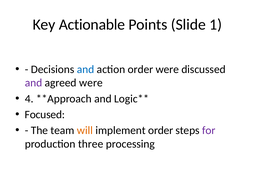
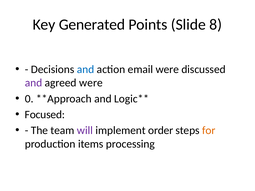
Actionable: Actionable -> Generated (92, 25)
1: 1 -> 8 (216, 25)
action order: order -> email (140, 69)
4: 4 -> 0 (29, 99)
will colour: orange -> purple (85, 131)
for colour: purple -> orange (209, 131)
three: three -> items (91, 144)
